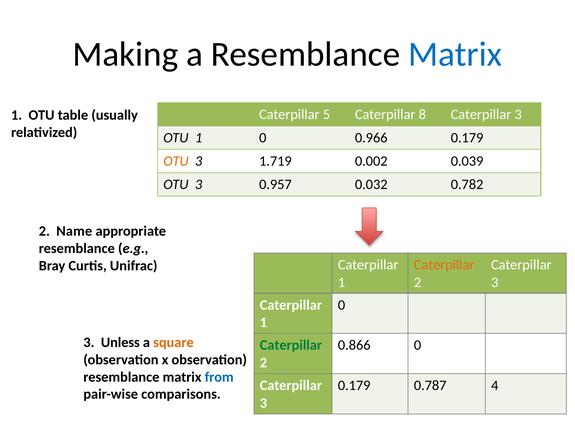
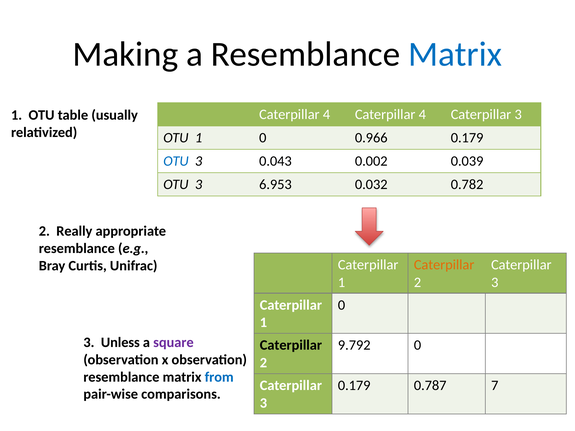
5: 5 -> 4 (327, 115)
8: 8 -> 4 (422, 115)
OTU colour: orange -> blue (176, 161)
1.719: 1.719 -> 0.043 (275, 161)
0.957: 0.957 -> 6.953 (275, 185)
Name: Name -> Really (74, 231)
square colour: orange -> purple (173, 343)
Caterpillar colour: green -> black (291, 345)
0.866: 0.866 -> 9.792 (354, 345)
4: 4 -> 7 (495, 386)
